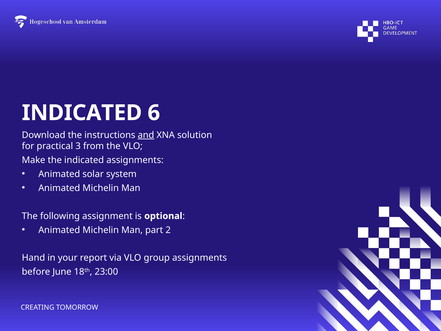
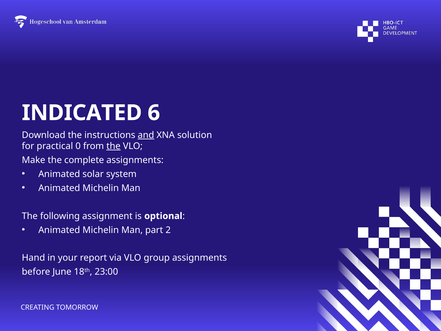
3: 3 -> 0 (78, 146)
the underline: none -> present (113, 146)
the indicated: indicated -> complete (84, 160)
